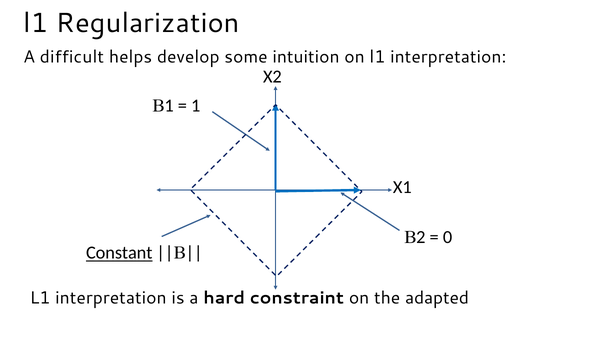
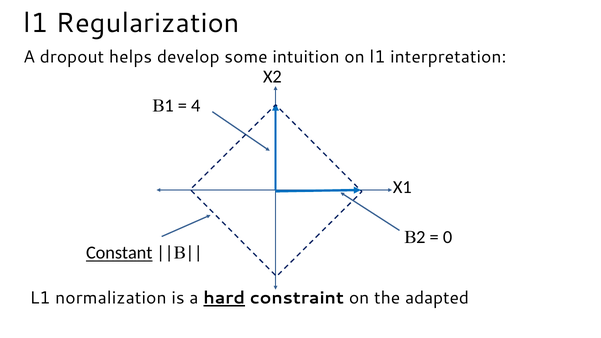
difficult: difficult -> dropout (72, 57)
1: 1 -> 4 (196, 106)
interpretation: interpretation -> normalization (111, 298)
hard underline: none -> present (224, 298)
